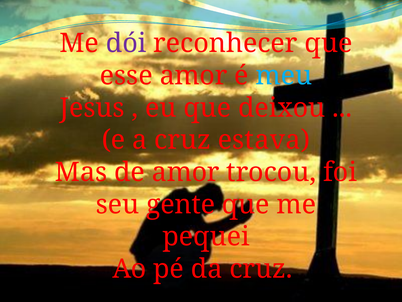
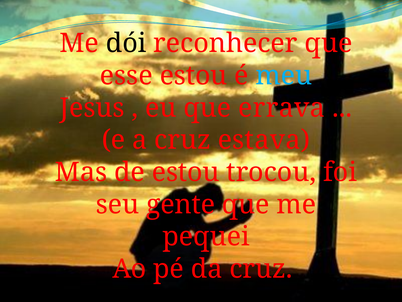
dói colour: purple -> black (126, 43)
esse amor: amor -> estou (193, 76)
deixou: deixou -> errava (282, 108)
de amor: amor -> estou (186, 172)
